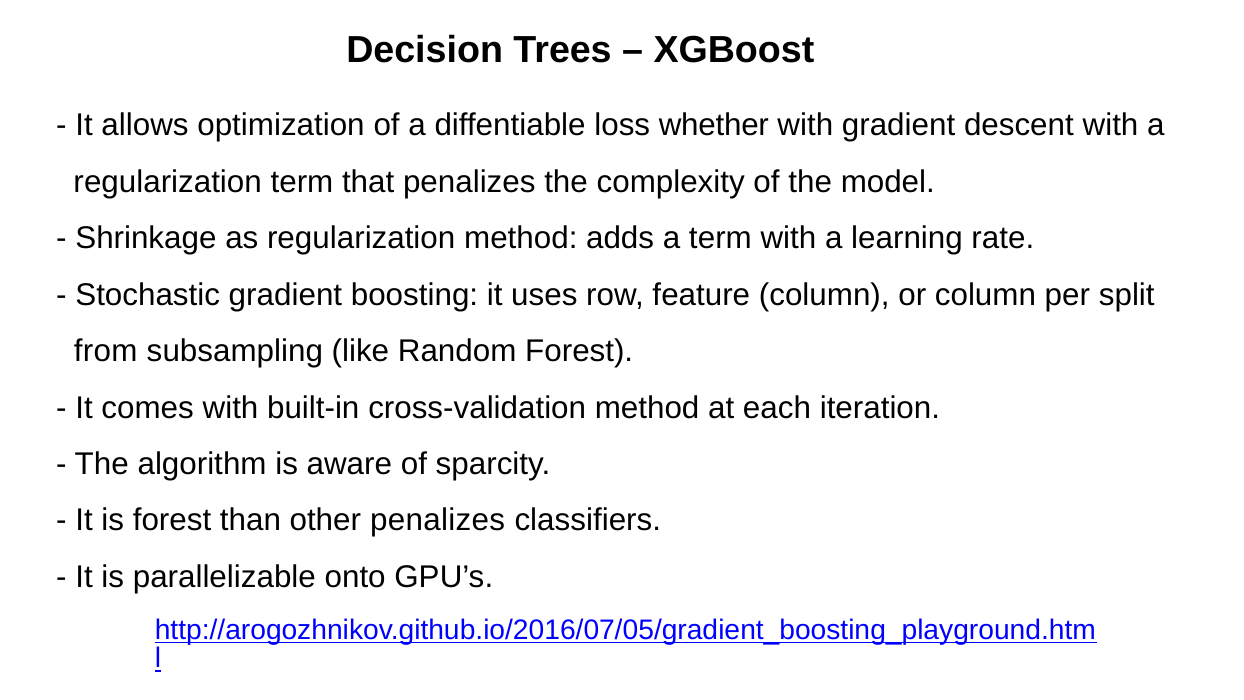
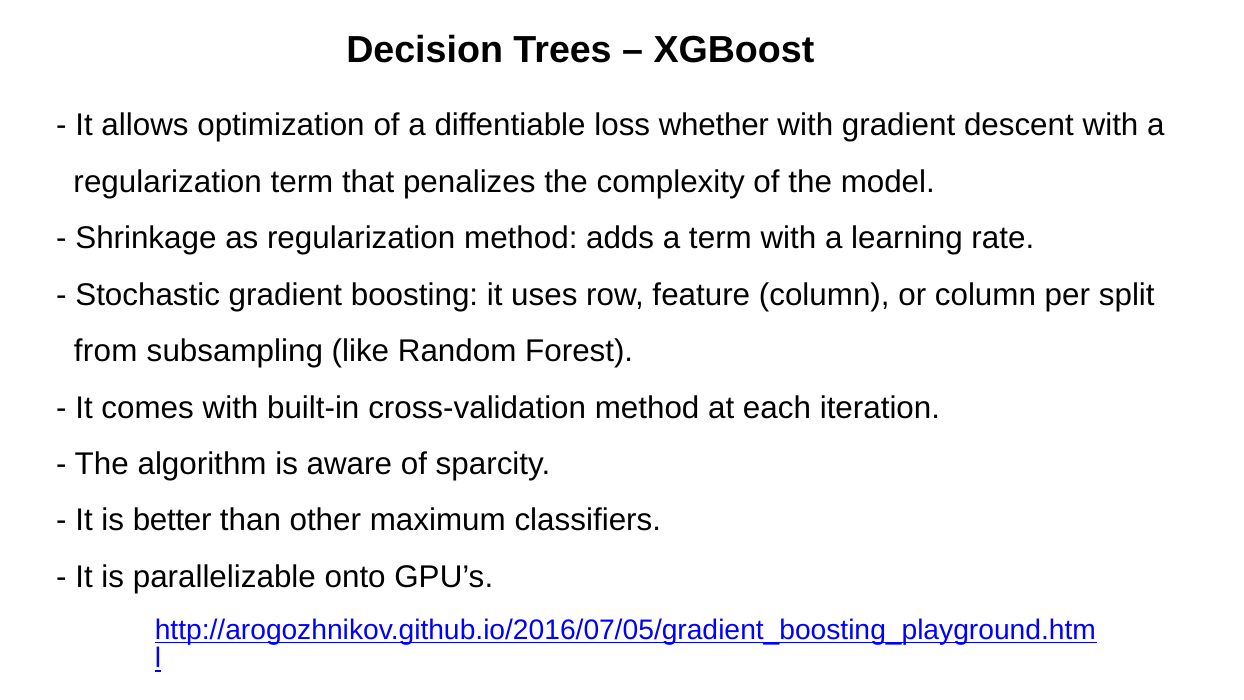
is forest: forest -> better (172, 520)
other penalizes: penalizes -> maximum (438, 520)
